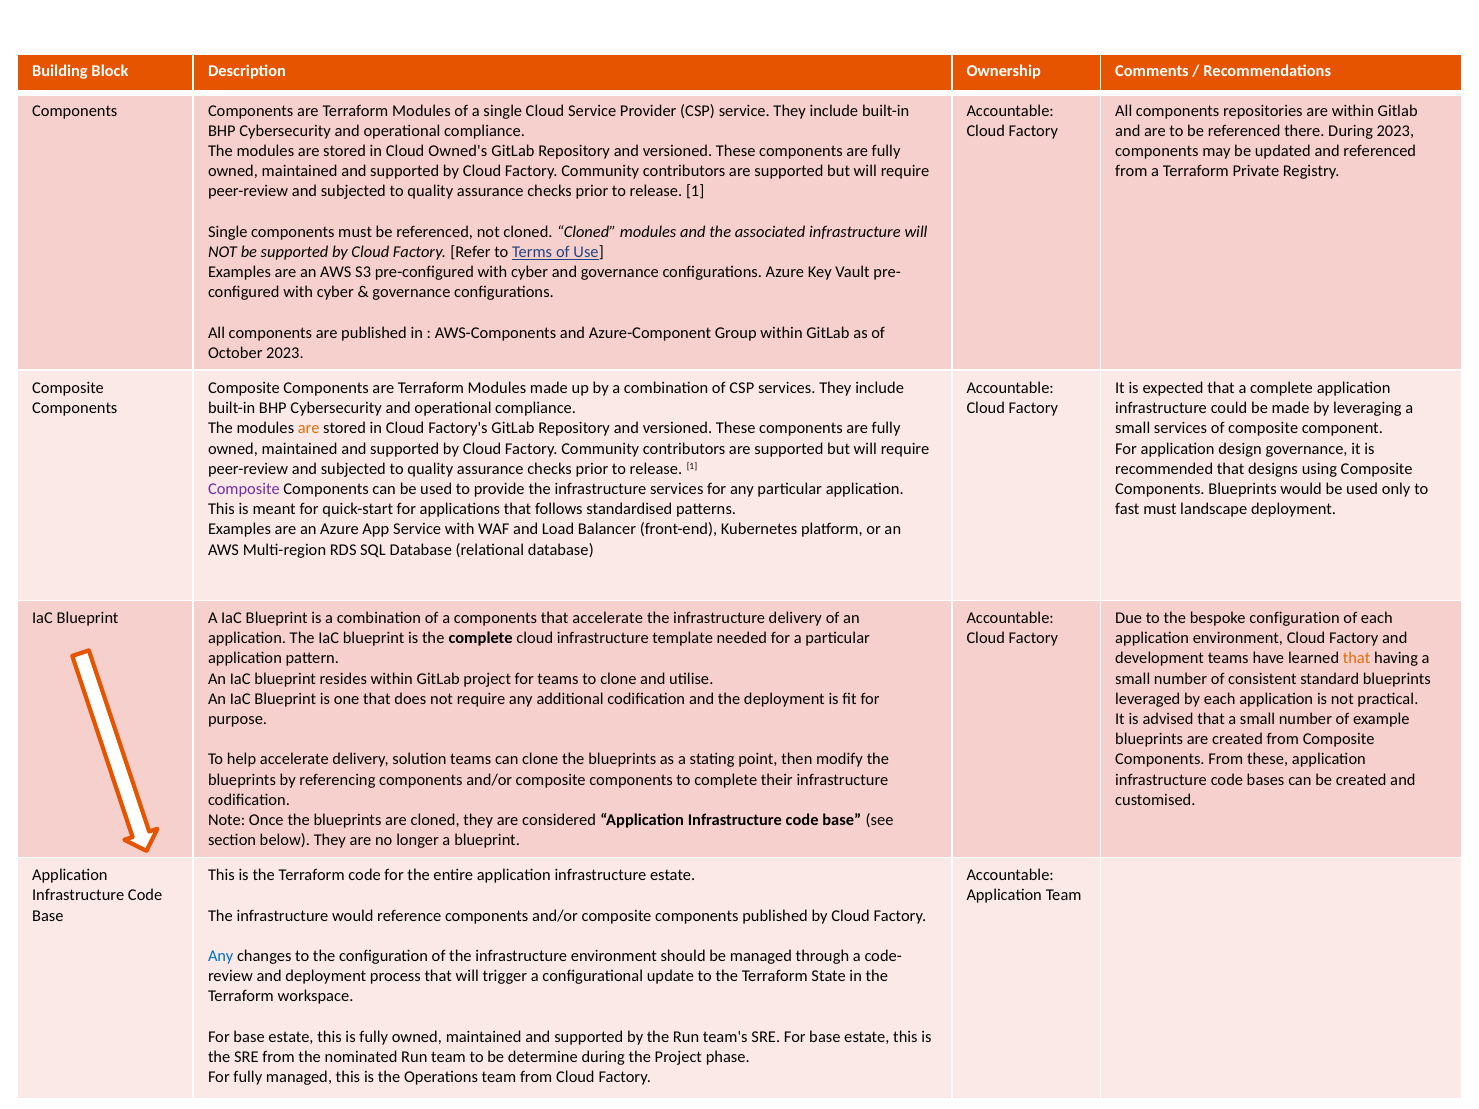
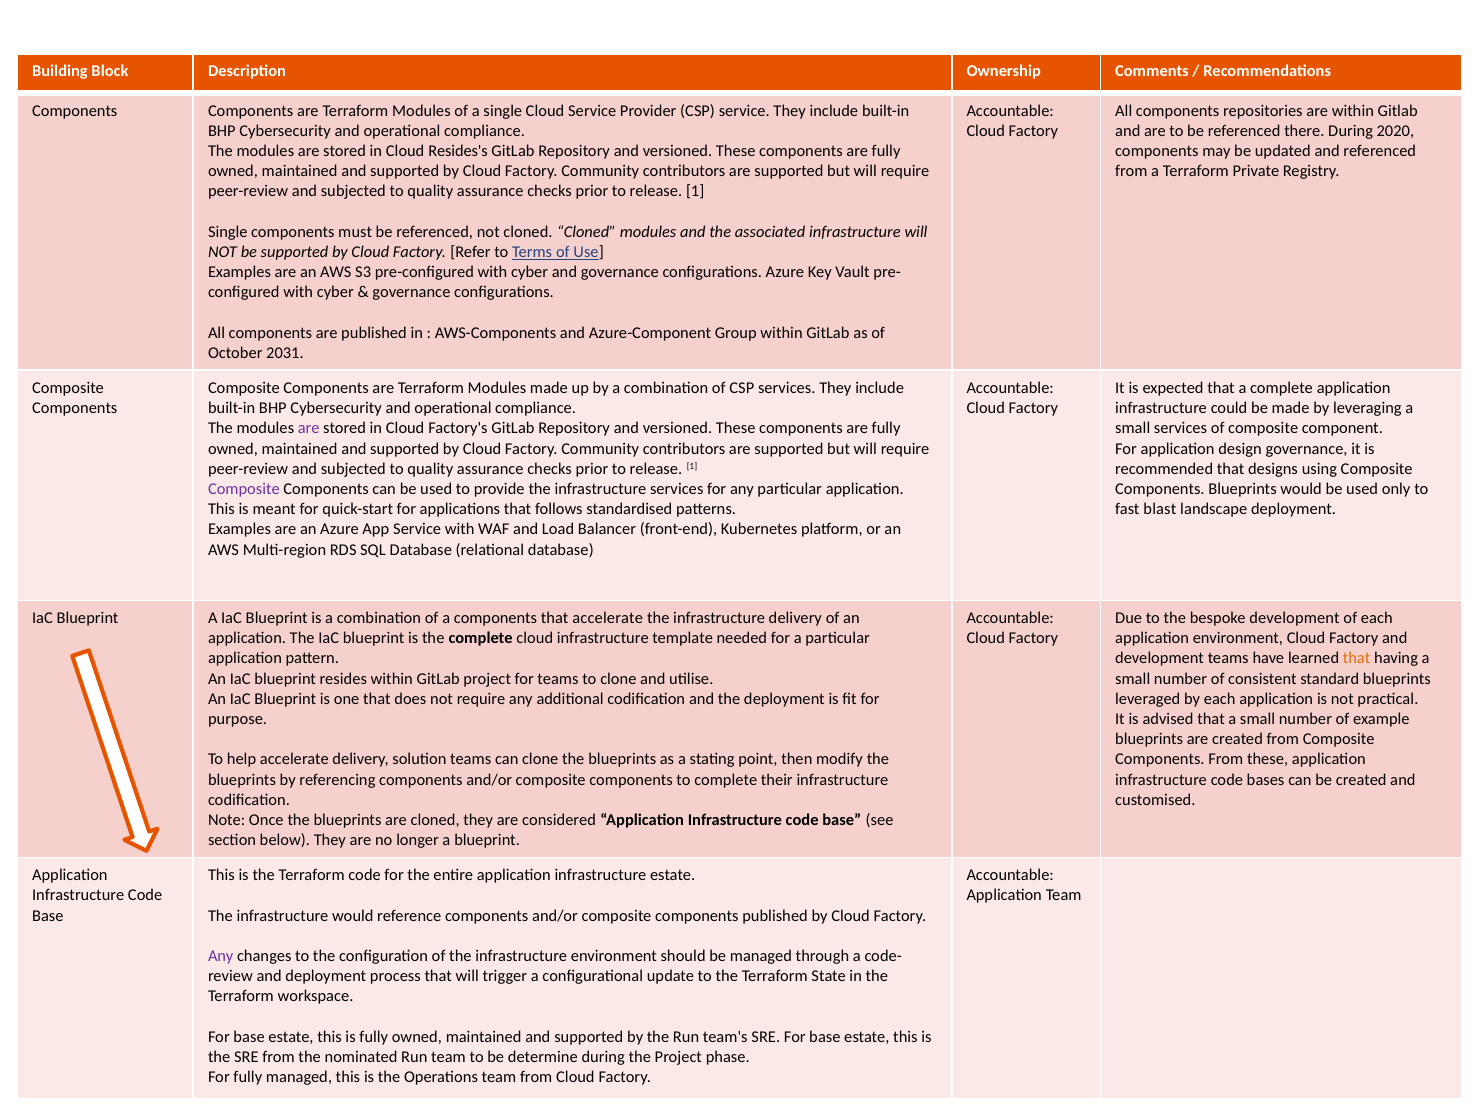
During 2023: 2023 -> 2020 (1395, 131)
Owned's: Owned's -> Resides's (458, 151)
October 2023: 2023 -> 2031 (285, 353)
are colour: orange -> purple (309, 429)
fast must: must -> blast (1160, 509)
bespoke configuration: configuration -> development (1294, 618)
Any colour: blue -> purple (221, 956)
